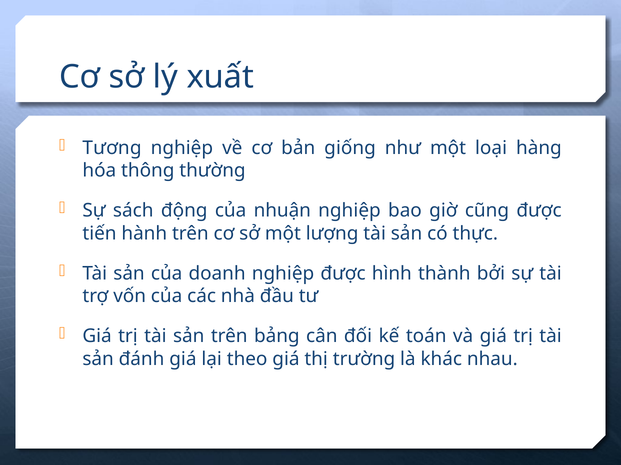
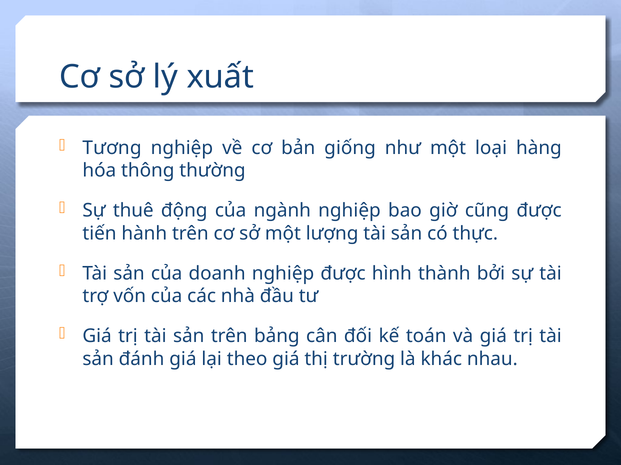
sách: sách -> thuê (133, 211)
nhuận: nhuận -> ngành (282, 211)
